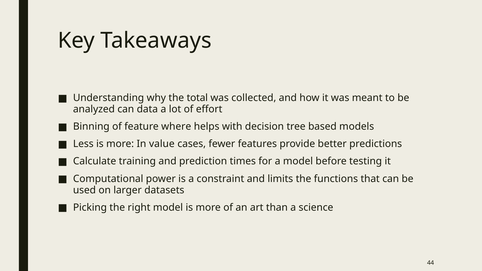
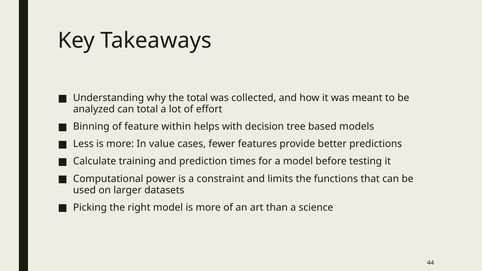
can data: data -> total (147, 109)
where: where -> within (176, 127)
